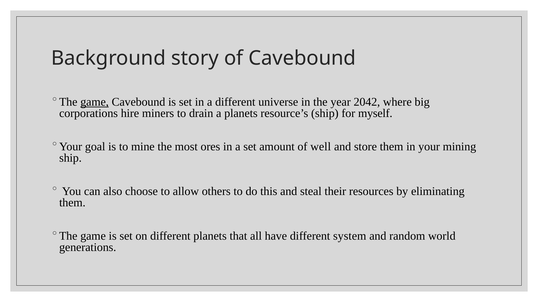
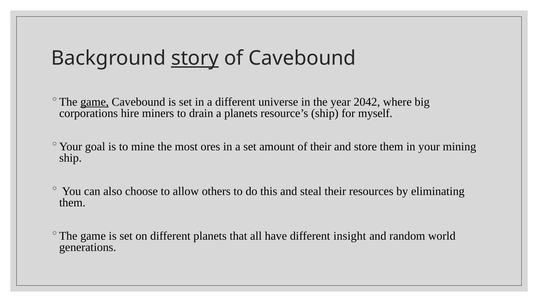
story underline: none -> present (195, 58)
of well: well -> their (321, 147)
system: system -> insight (350, 237)
